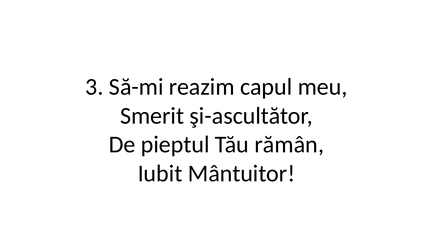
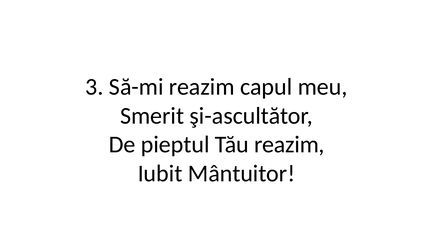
Tău rămân: rămân -> reazim (289, 144)
